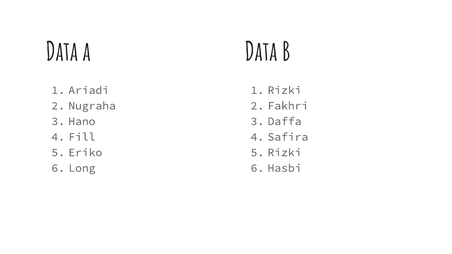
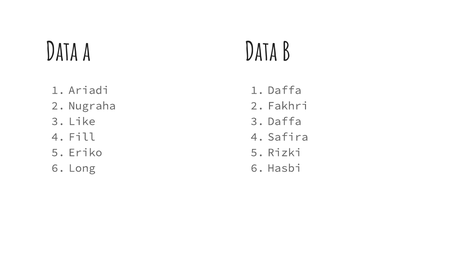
Rizki: Rizki -> Daffa (285, 90)
Hano: Hano -> Like (82, 121)
